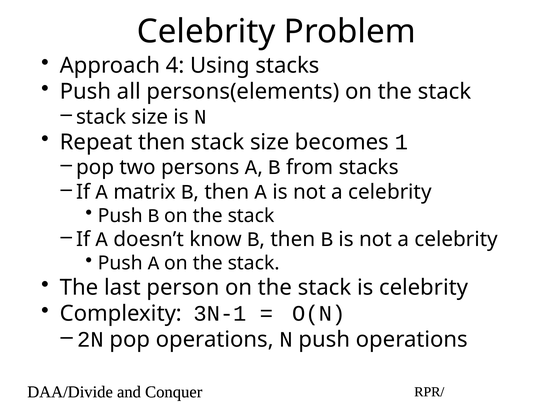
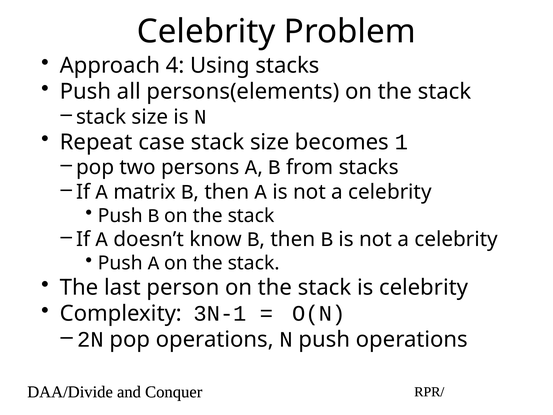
Repeat then: then -> case (162, 142)
